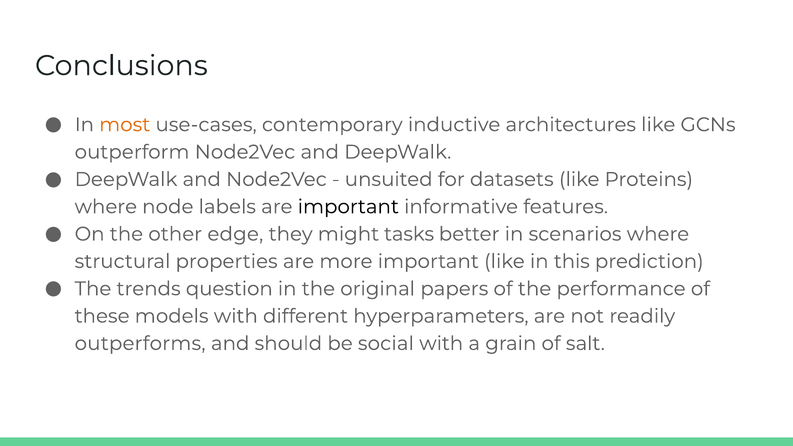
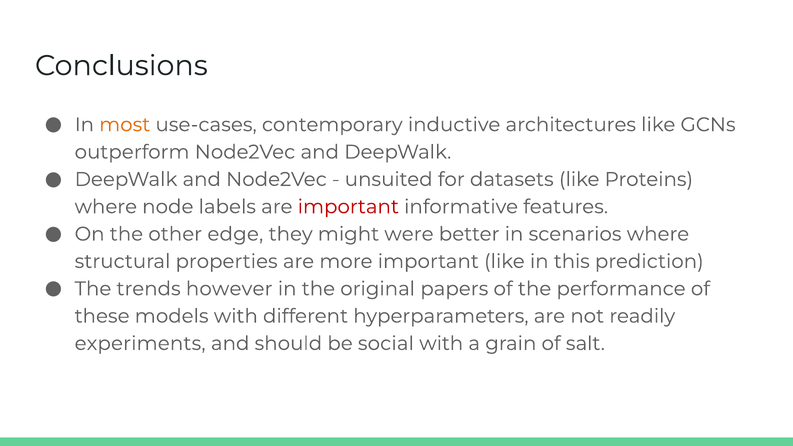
important colour: black -> red (348, 207)
tasks: tasks -> were (409, 234)
question: question -> however (229, 289)
outperforms: outperforms -> experiments (140, 344)
